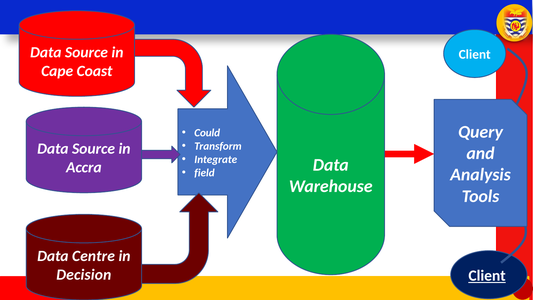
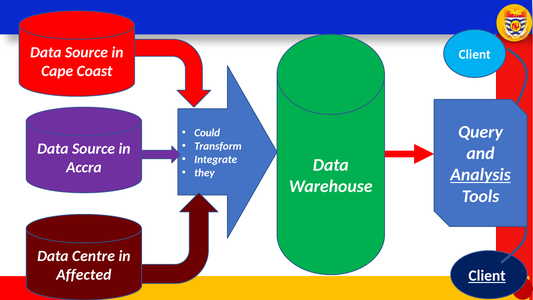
field: field -> they (204, 173)
Analysis underline: none -> present (480, 175)
Decision: Decision -> Affected (84, 275)
